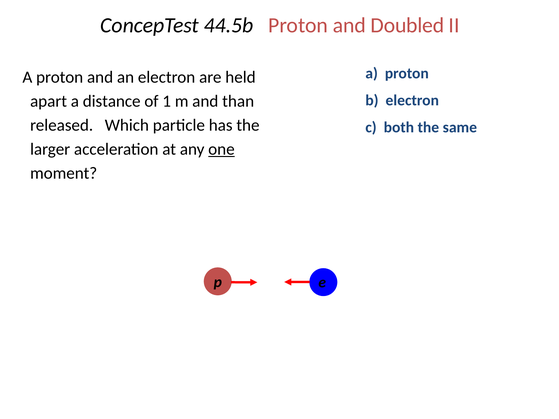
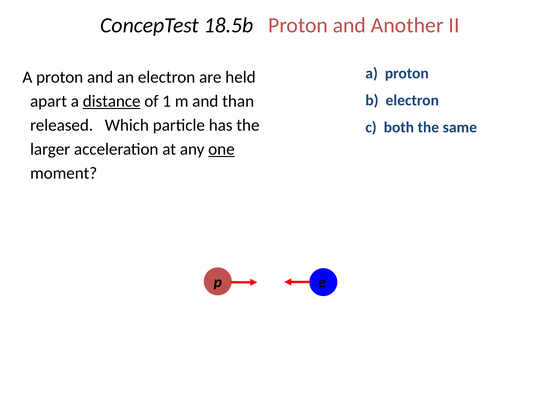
44.5b: 44.5b -> 18.5b (229, 25)
Doubled: Doubled -> Another (407, 25)
distance underline: none -> present (112, 101)
